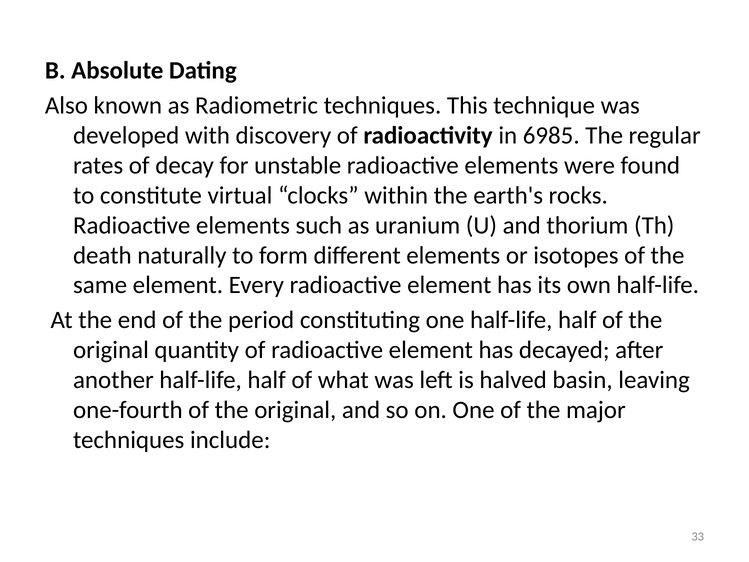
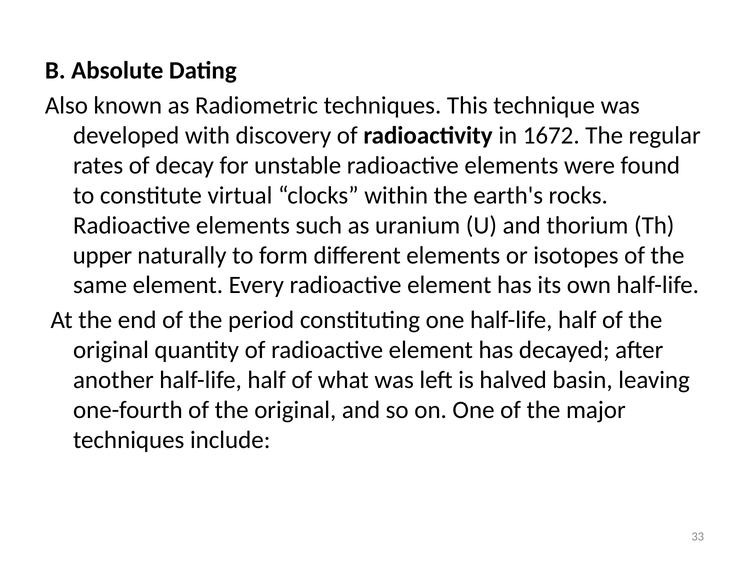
6985: 6985 -> 1672 (551, 135)
death: death -> upper (102, 255)
